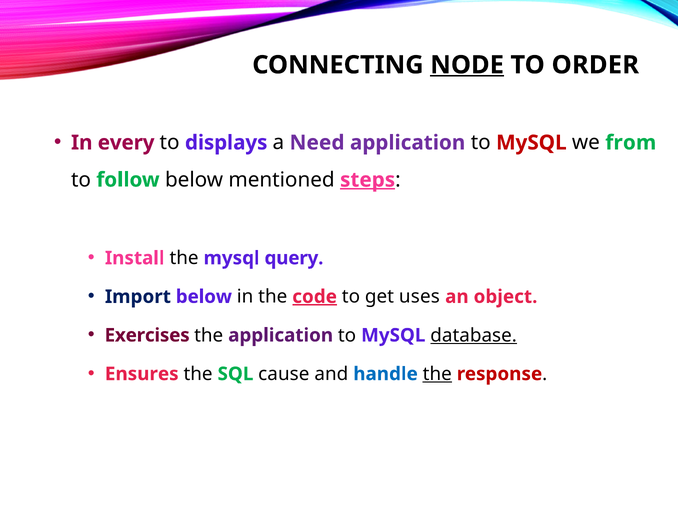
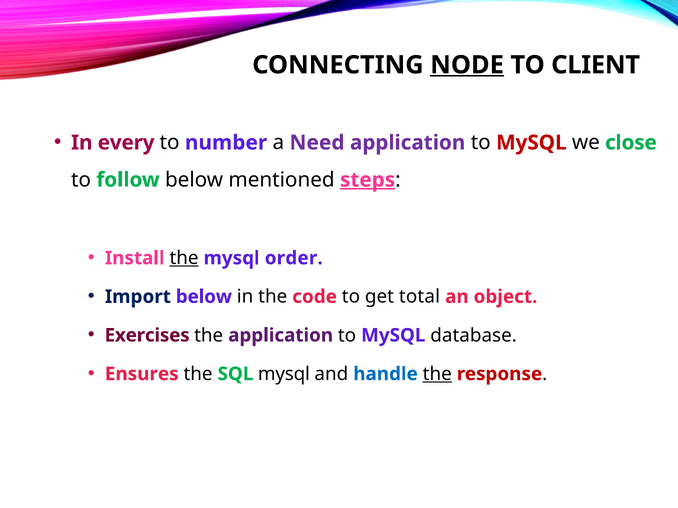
ORDER: ORDER -> CLIENT (596, 65)
displays: displays -> number (226, 143)
from: from -> close (631, 143)
the underline: none -> present (184, 258)
query: query -> order (294, 258)
code underline: present -> none (315, 297)
uses: uses -> total (419, 297)
database underline: present -> none (474, 336)
SQL cause: cause -> mysql (284, 374)
